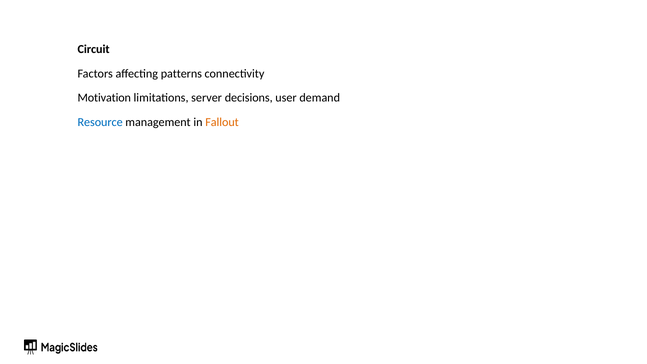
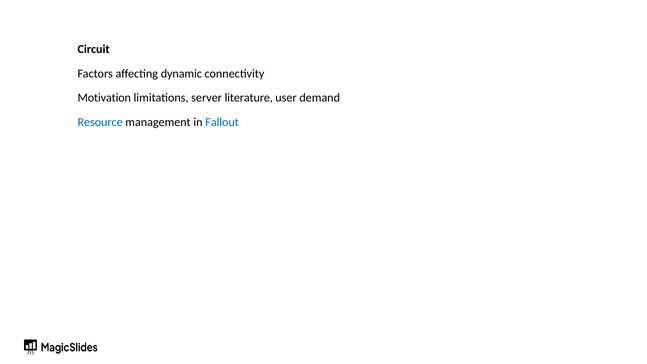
patterns: patterns -> dynamic (181, 74)
decisions: decisions -> literature (249, 98)
Fallout colour: orange -> blue (222, 122)
